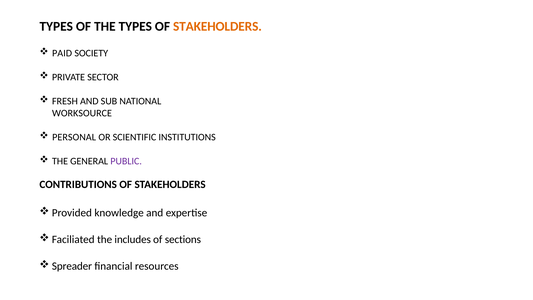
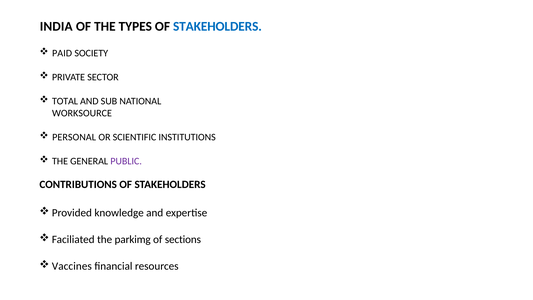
TYPES: TYPES -> INDIA (56, 26)
STAKEHOLDERS colour: orange -> blue (217, 26)
FRESH: FRESH -> TOTAL (65, 101)
includes: includes -> parkimg (133, 239)
Spreader: Spreader -> Vaccines (72, 266)
